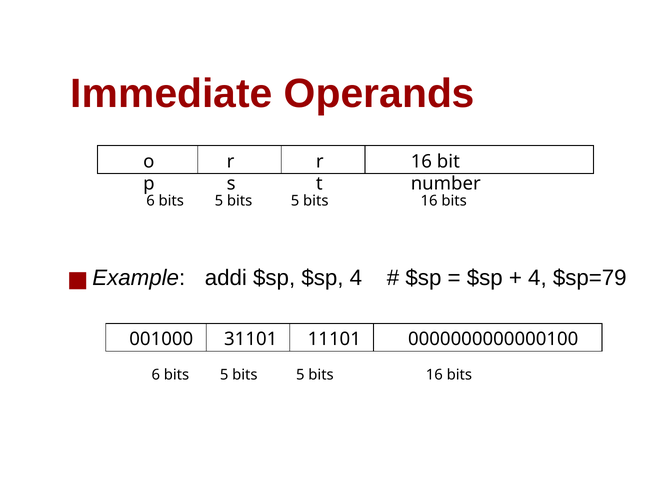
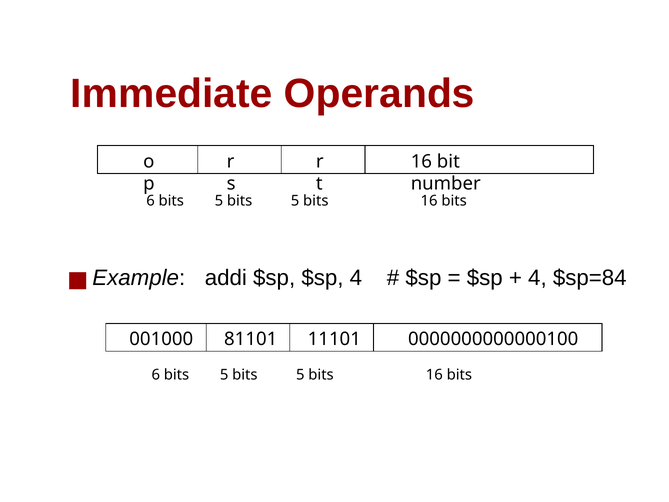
$sp=79: $sp=79 -> $sp=84 (590, 278)
31101: 31101 -> 81101 (251, 339)
